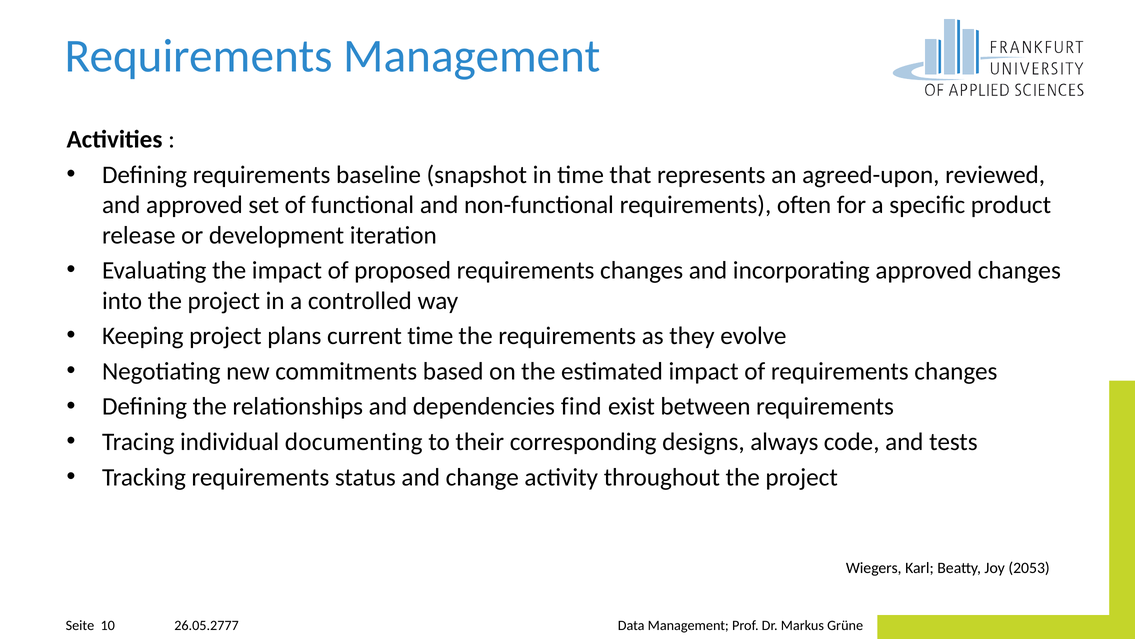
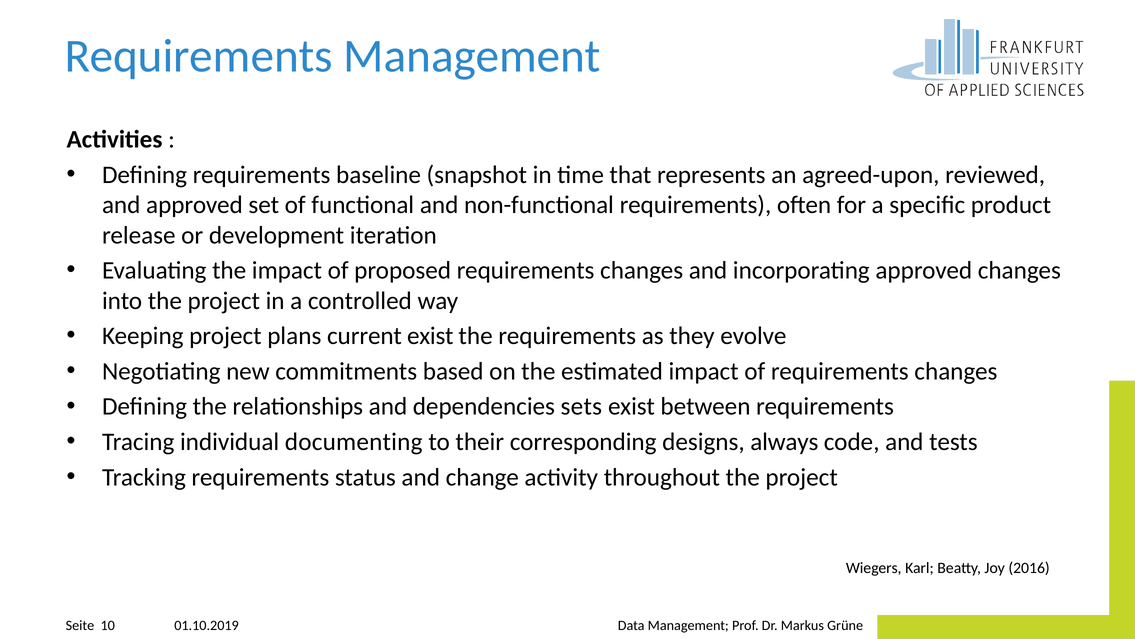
current time: time -> exist (430, 336)
find: find -> sets (581, 406)
2053: 2053 -> 2016 (1029, 568)
26.05.2777: 26.05.2777 -> 01.10.2019 (207, 625)
